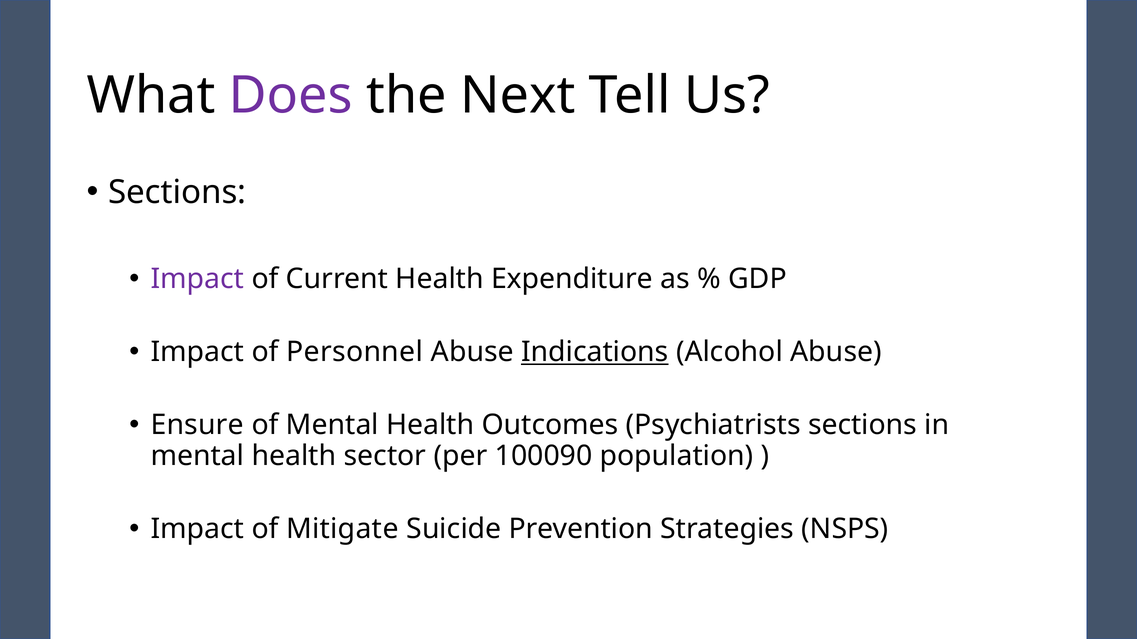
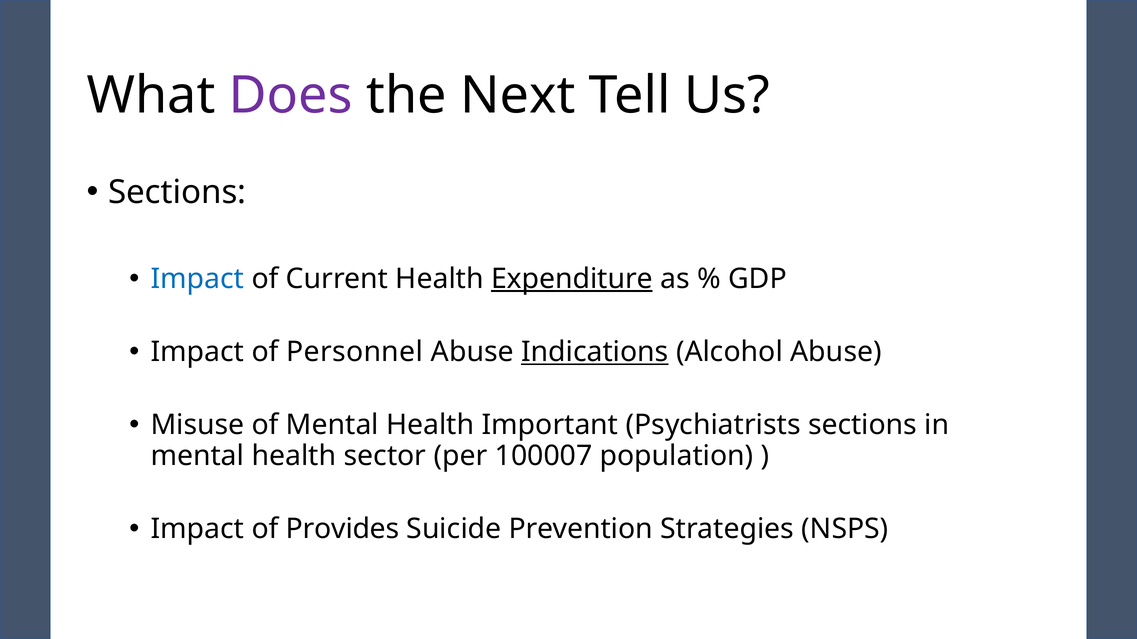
Impact colour: purple -> blue (197, 279)
Expenditure underline: none -> present (572, 279)
Ensure: Ensure -> Misuse (197, 425)
Outcomes: Outcomes -> Important (550, 425)
100090: 100090 -> 100007 (544, 456)
Mitigate: Mitigate -> Provides (343, 529)
